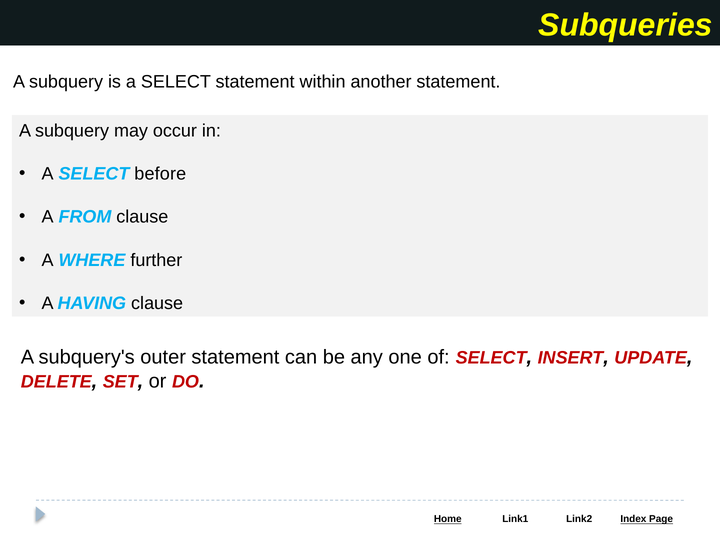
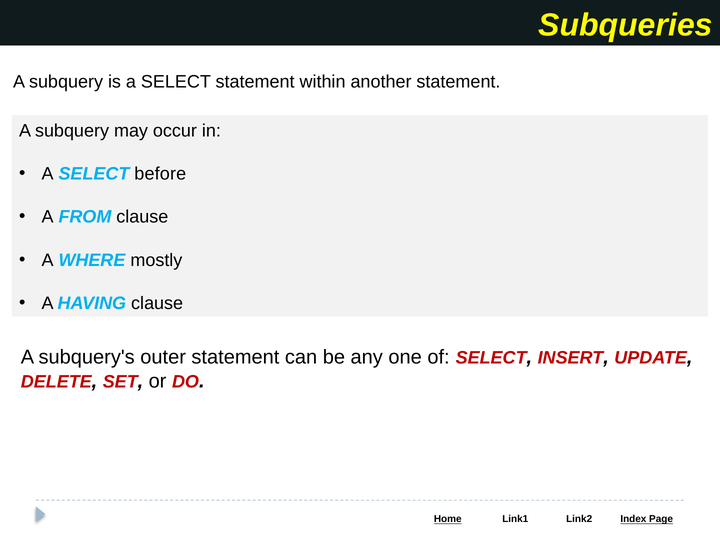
further: further -> mostly (156, 260)
